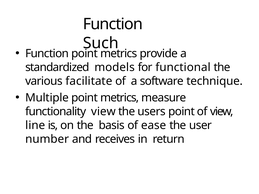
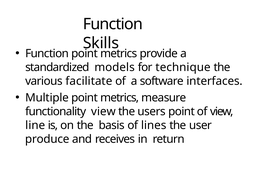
Such: Such -> Skills (101, 43)
functional: functional -> technique (183, 67)
technique: technique -> interfaces (215, 81)
ease: ease -> lines (154, 125)
number: number -> produce (47, 139)
